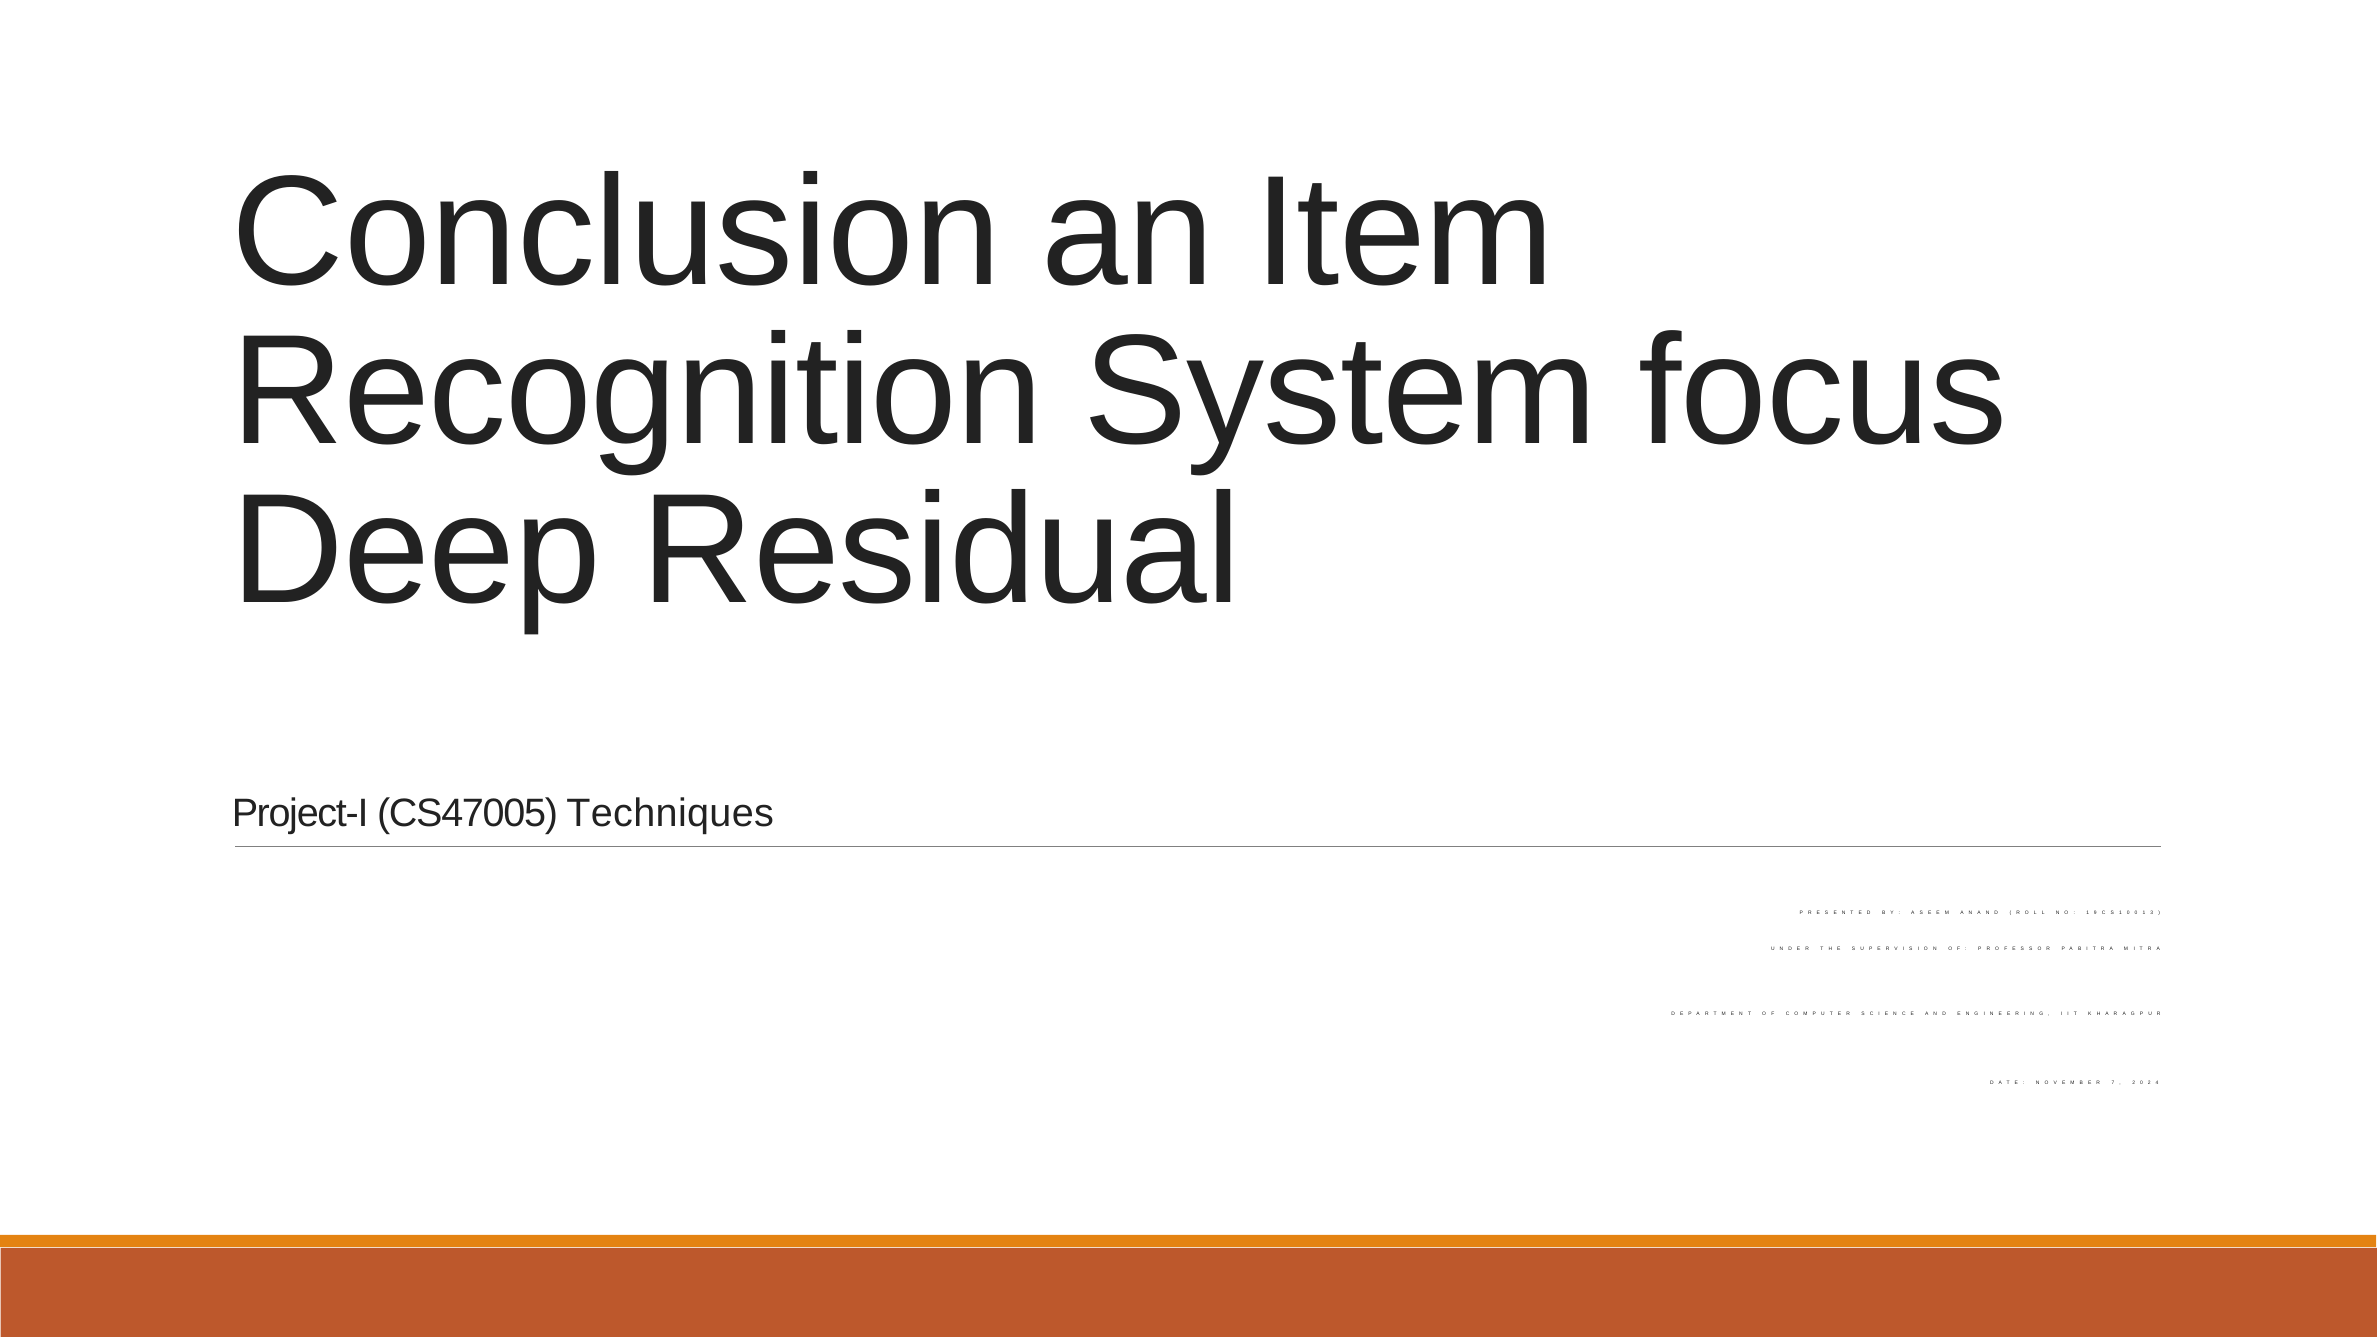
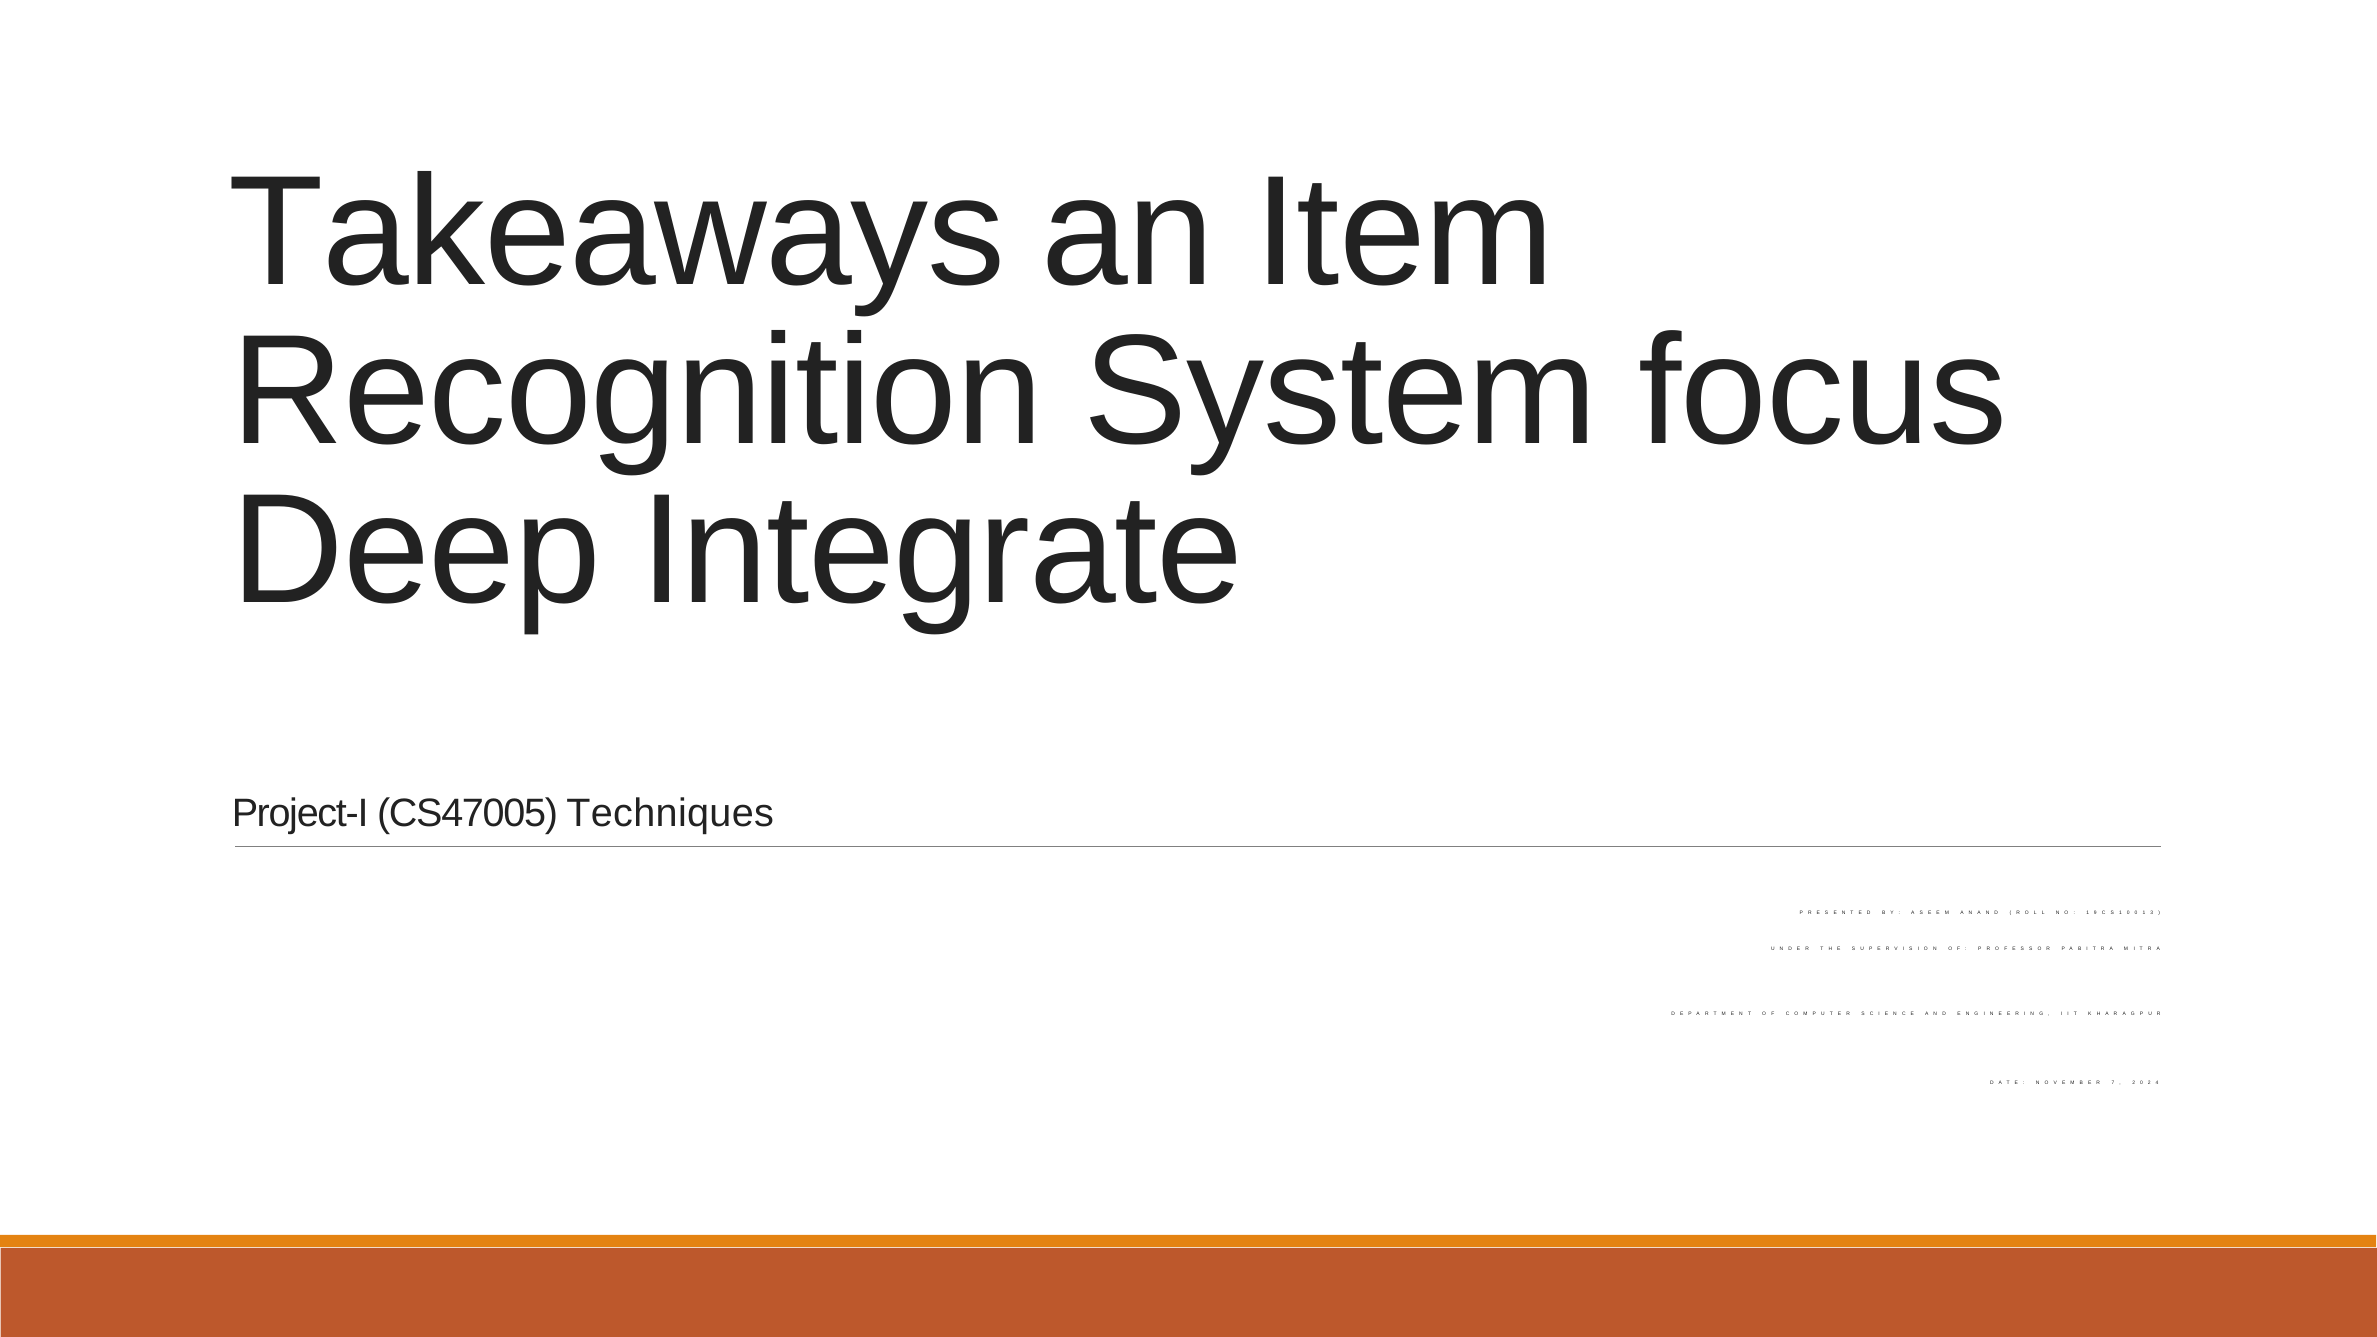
Conclusion: Conclusion -> Takeaways (617, 233)
Residual: Residual -> Integrate (942, 551)
